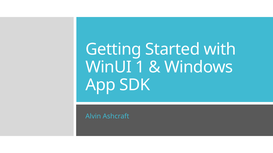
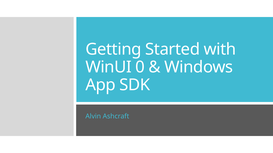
1: 1 -> 0 (140, 67)
